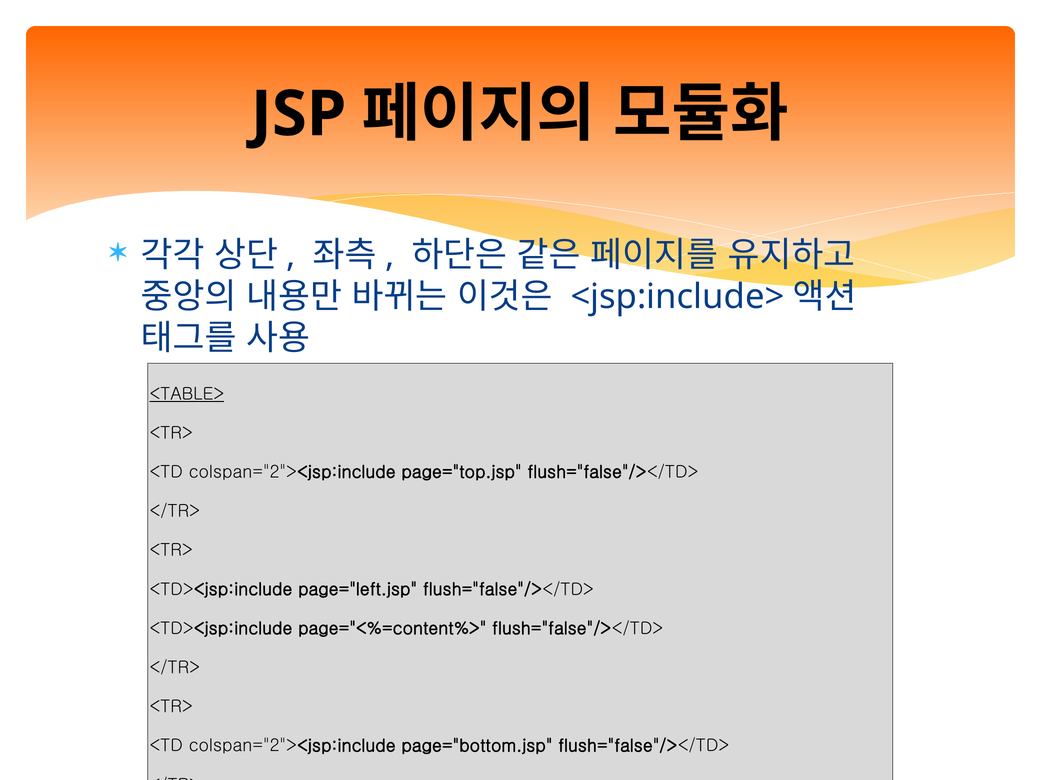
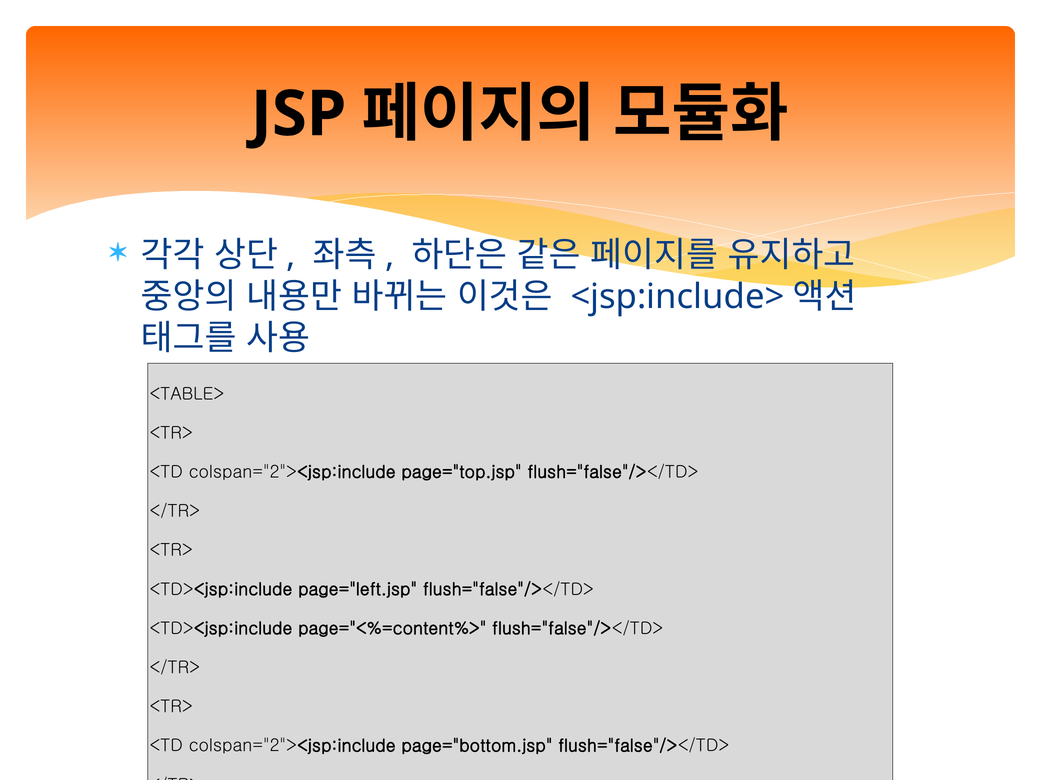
<TABLE> underline: present -> none (187, 394)
